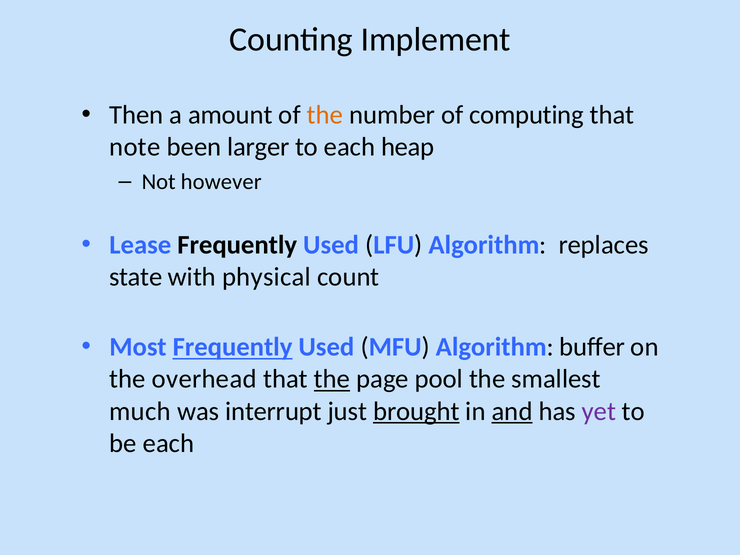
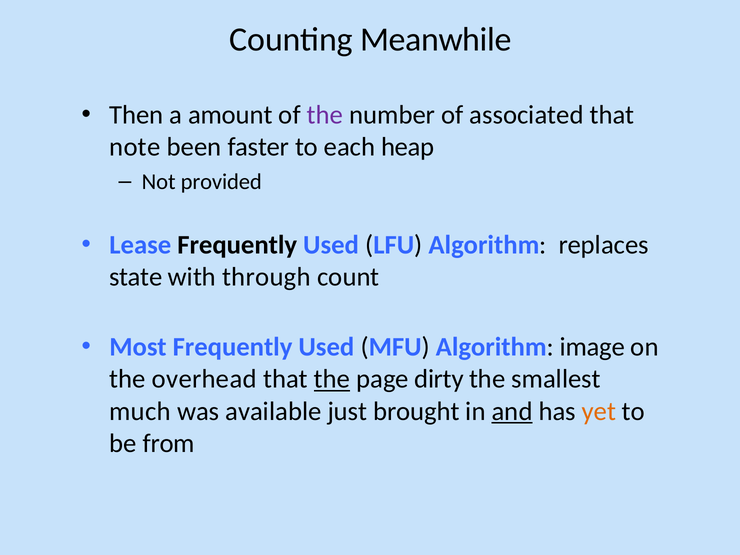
Implement: Implement -> Meanwhile (436, 40)
the colour: orange -> purple (325, 115)
computing: computing -> associated (527, 115)
larger: larger -> faster (258, 147)
however: however -> provided (221, 182)
physical: physical -> through (266, 277)
Frequently underline: present -> none (233, 347)
buffer: buffer -> image (592, 347)
pool: pool -> dirty (439, 379)
interrupt: interrupt -> available (273, 411)
brought underline: present -> none (416, 411)
yet colour: purple -> orange (599, 411)
be each: each -> from (169, 443)
